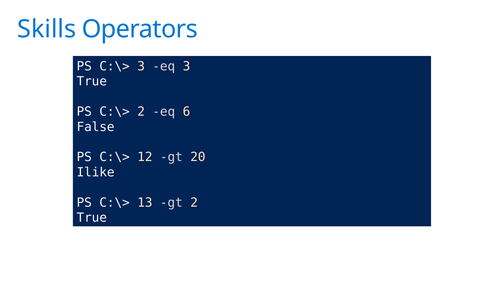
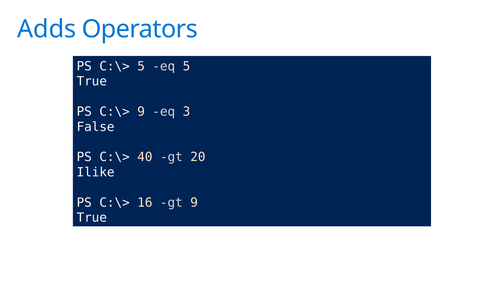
Skills: Skills -> Adds (47, 29)
C:\> 3: 3 -> 5 (141, 66)
eq 3: 3 -> 5 (186, 66)
C:\> 2: 2 -> 9 (141, 112)
6: 6 -> 3 (186, 112)
12: 12 -> 40 (145, 157)
13: 13 -> 16 (145, 202)
gt 2: 2 -> 9 (194, 202)
